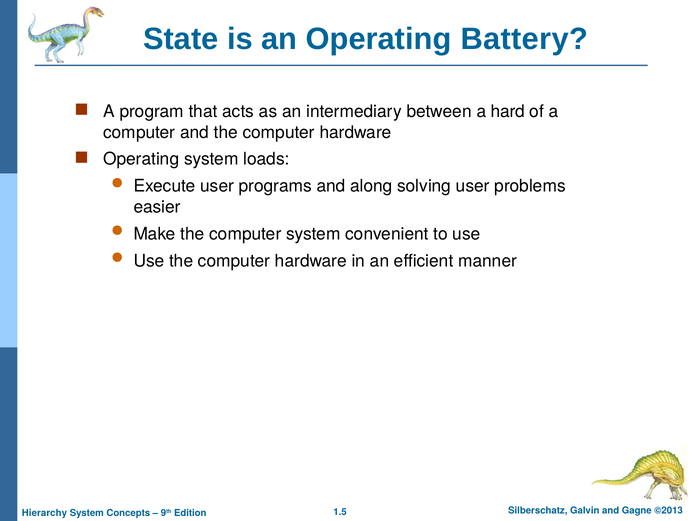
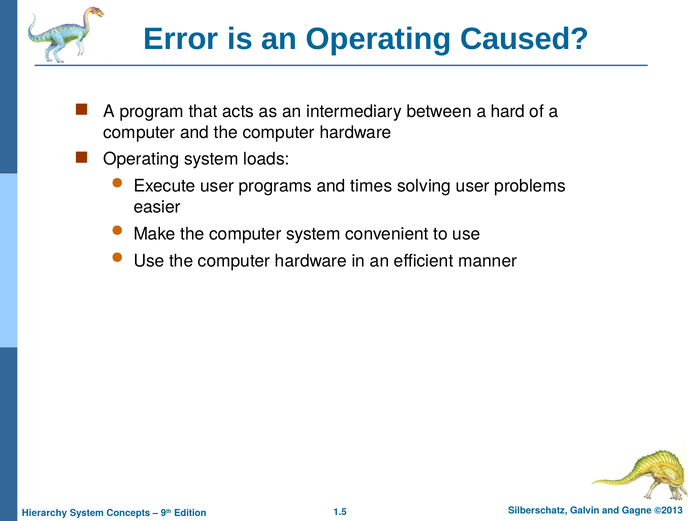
State: State -> Error (181, 39)
Battery: Battery -> Caused (525, 39)
along: along -> times (371, 186)
